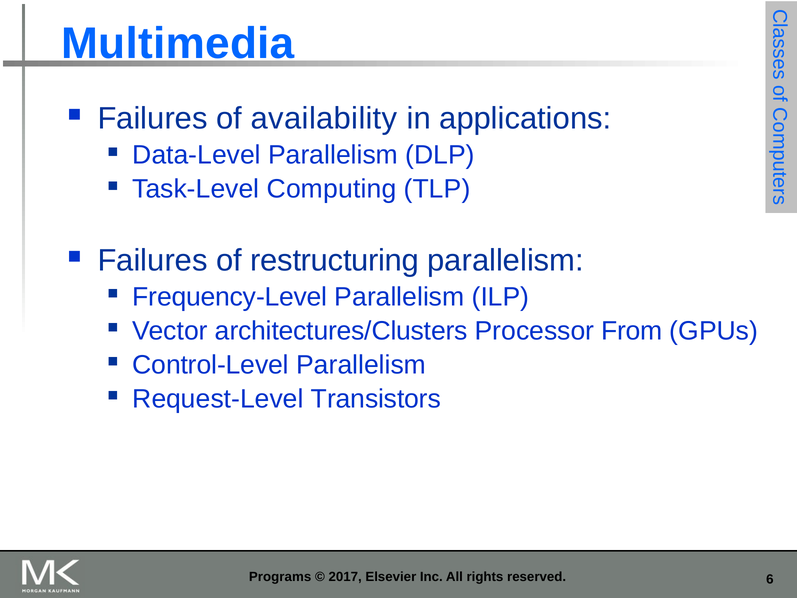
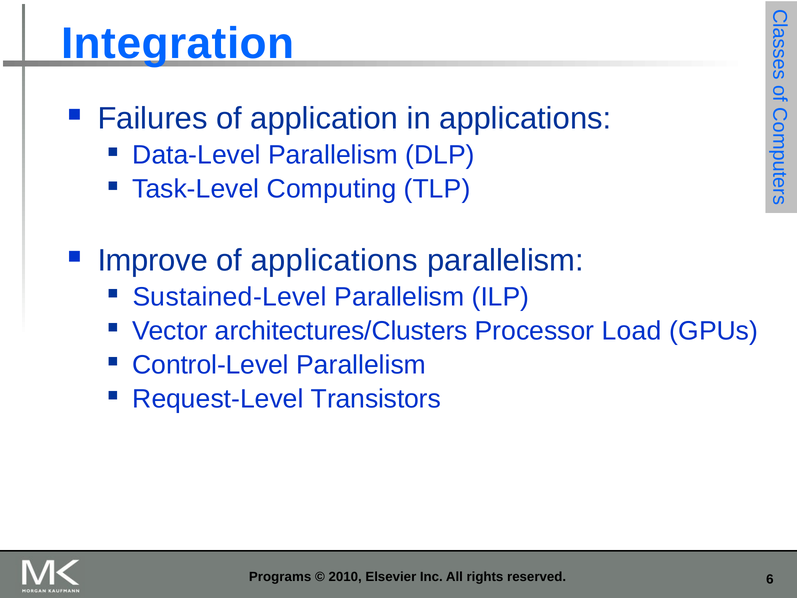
Multimedia: Multimedia -> Integration (178, 44)
availability: availability -> application (324, 119)
Failures: Failures -> Improve (153, 260)
of restructuring: restructuring -> applications (334, 260)
Frequency-Level: Frequency-Level -> Sustained-Level (230, 297)
From: From -> Load (632, 331)
2017: 2017 -> 2010 (345, 576)
